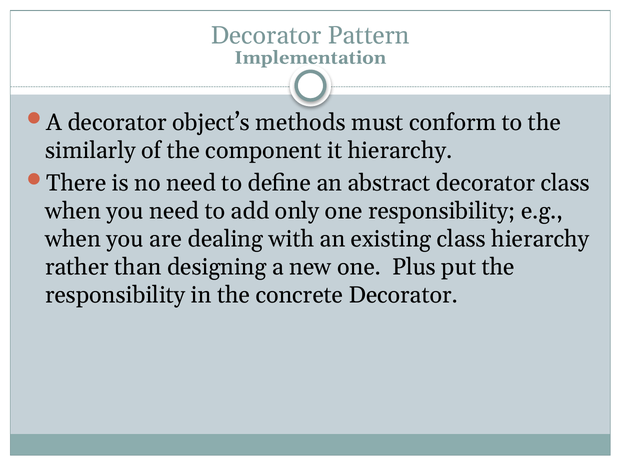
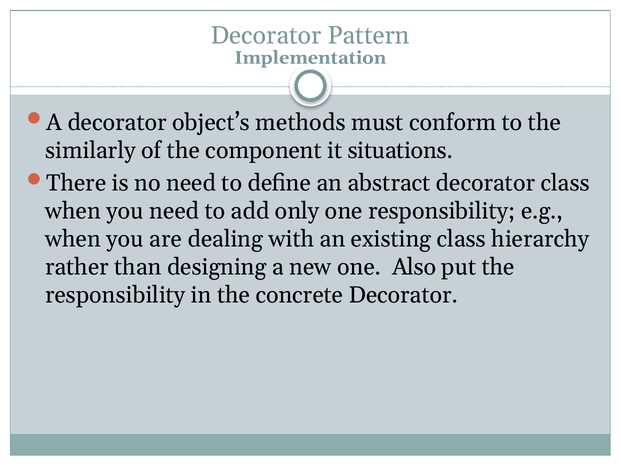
it hierarchy: hierarchy -> situations (400, 150)
Plus: Plus -> Also (414, 267)
